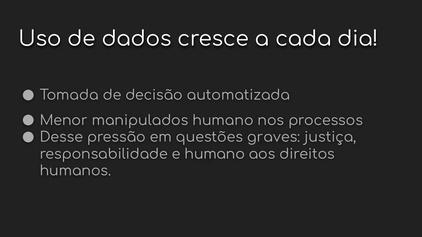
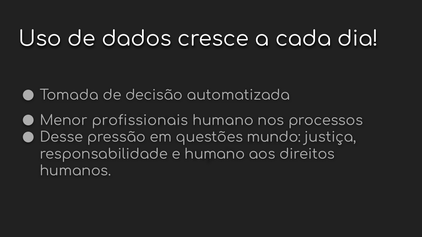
manipulados: manipulados -> profissionais (140, 121)
graves: graves -> mundo (274, 138)
